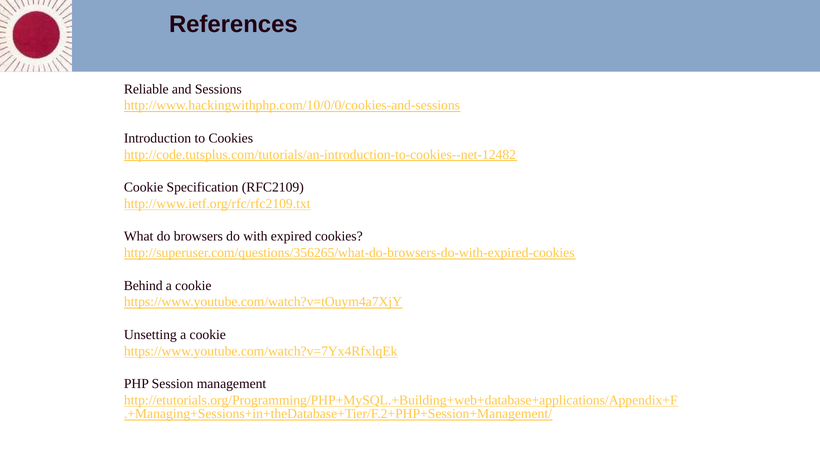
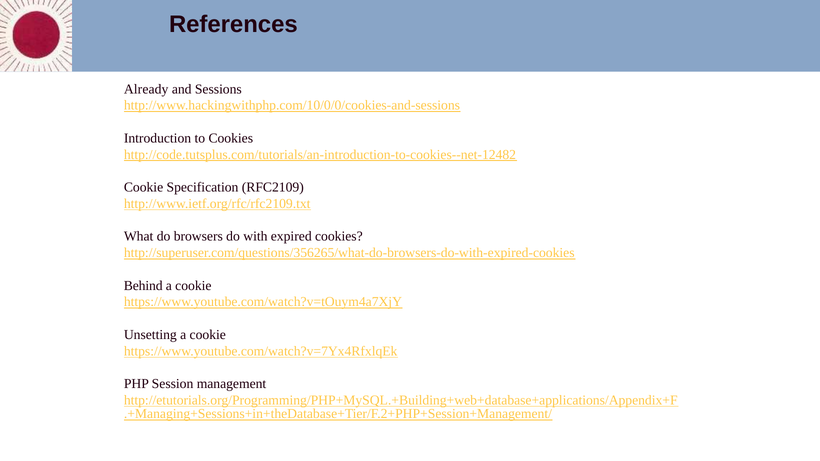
Reliable: Reliable -> Already (146, 89)
